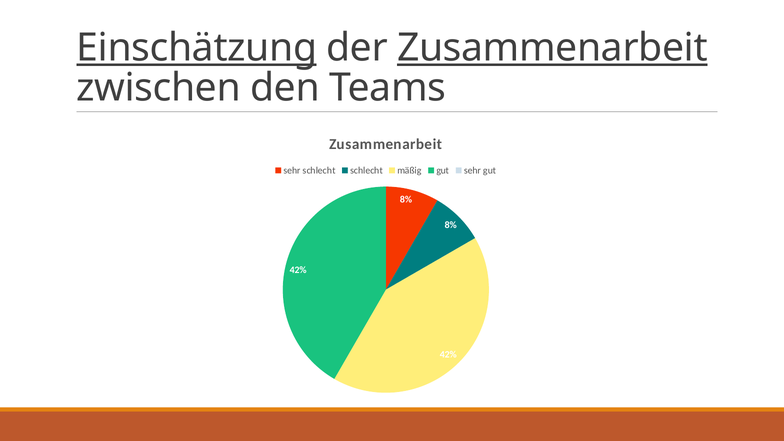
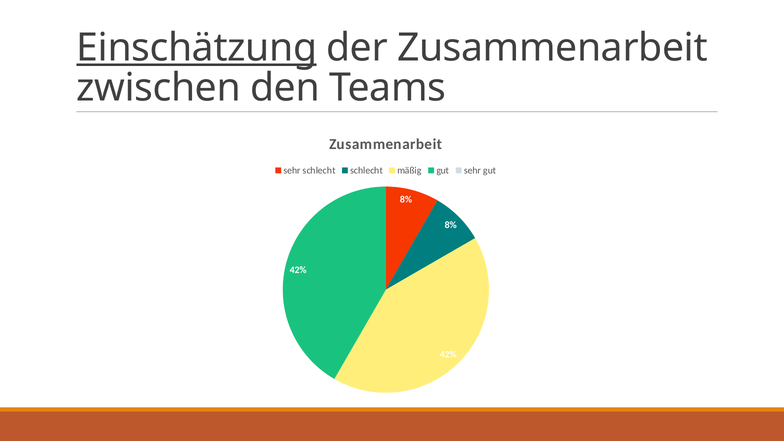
Zusammenarbeit underline: present -> none (552, 48)
